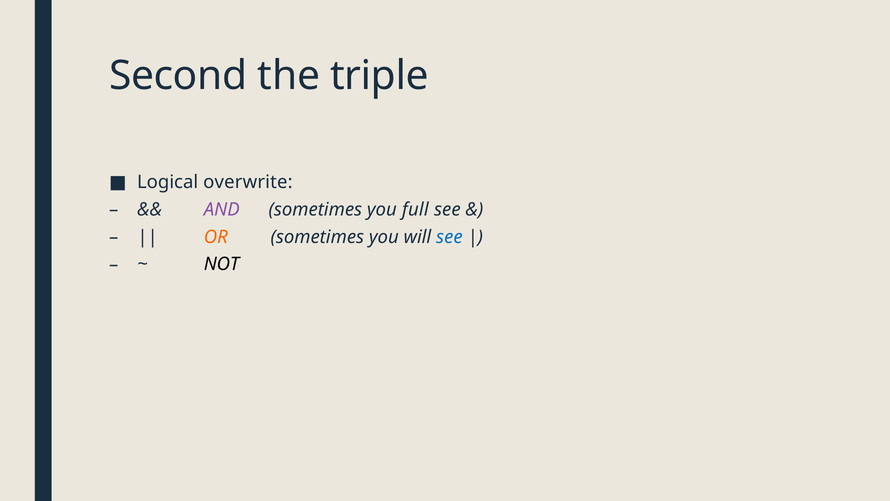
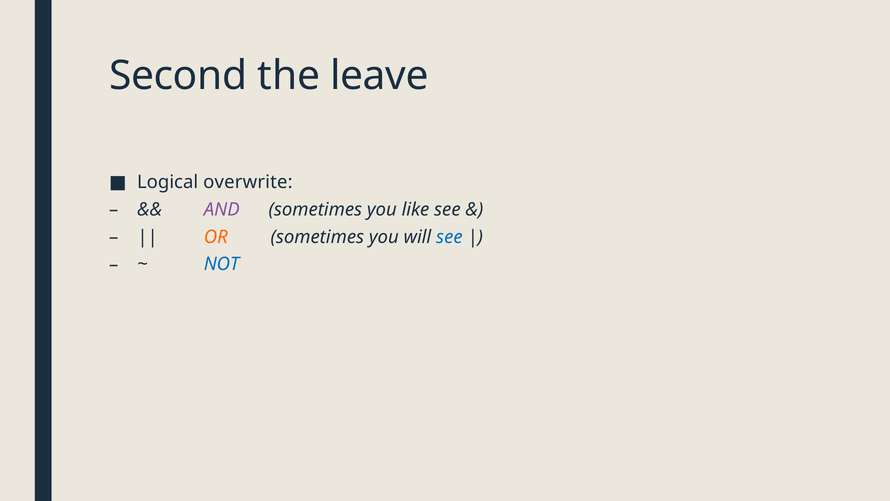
triple: triple -> leave (379, 76)
full: full -> like (415, 209)
NOT colour: black -> blue (221, 264)
